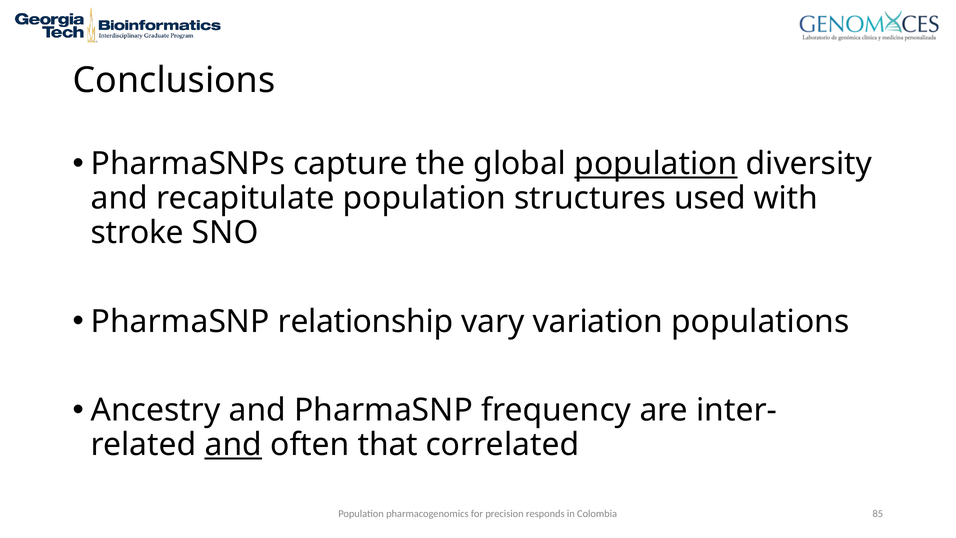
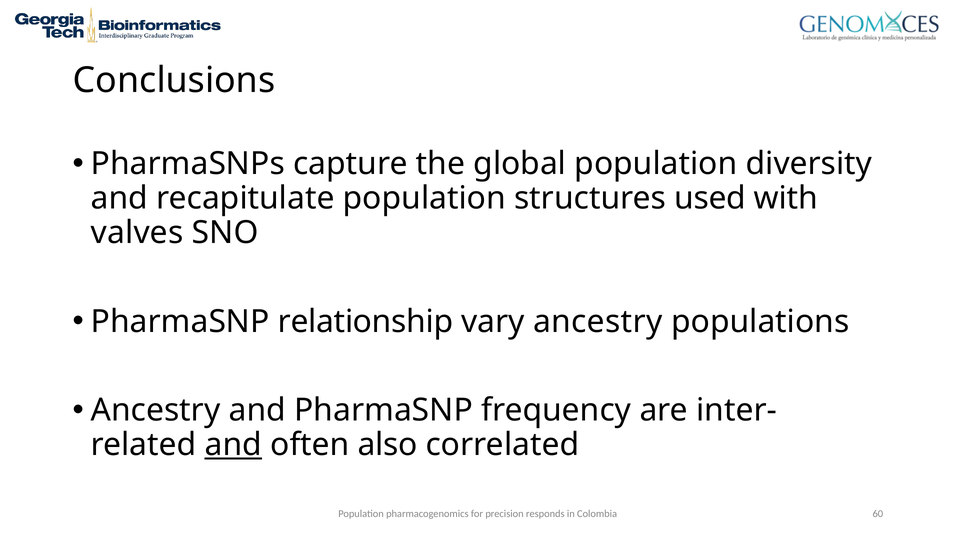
population underline: present -> none (656, 164)
stroke: stroke -> valves (137, 233)
vary variation: variation -> ancestry (598, 321)
that: that -> also (388, 445)
85: 85 -> 60 (878, 513)
